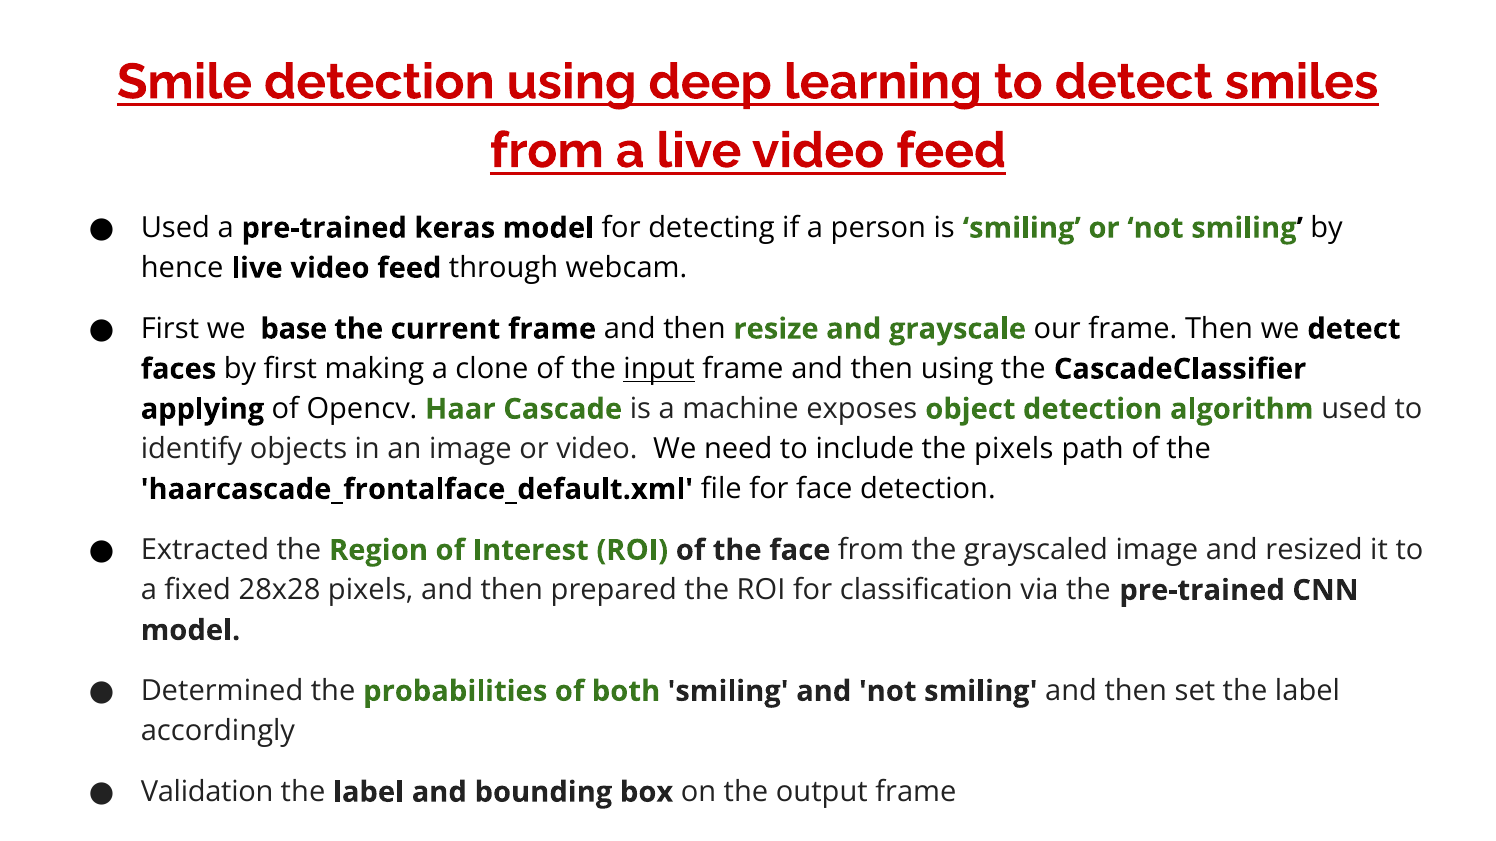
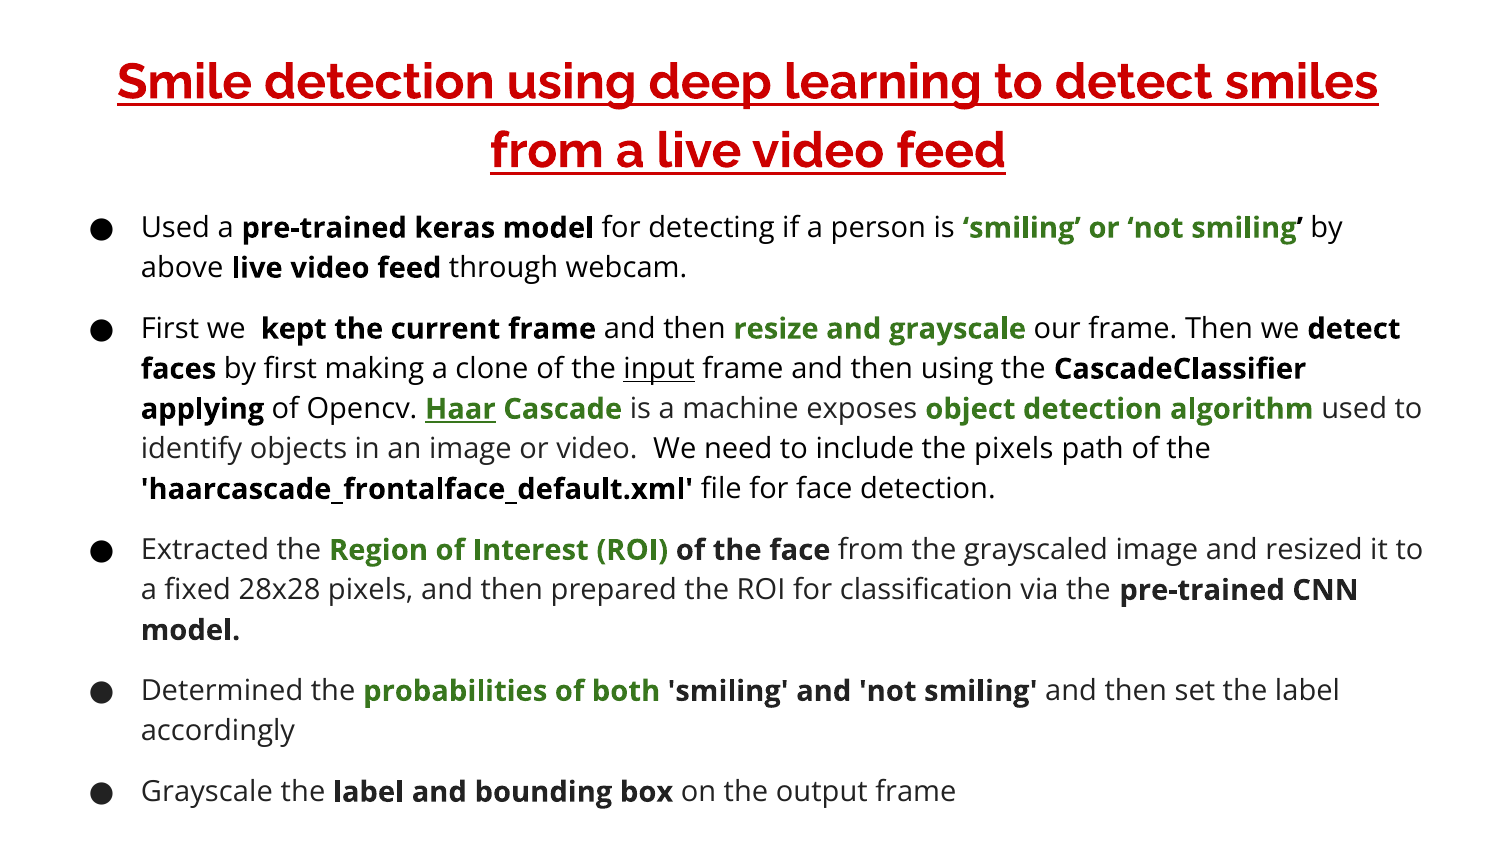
hence: hence -> above (182, 268)
base: base -> kept (294, 329)
Haar underline: none -> present (460, 409)
Validation: Validation -> Grayscale (207, 793)
